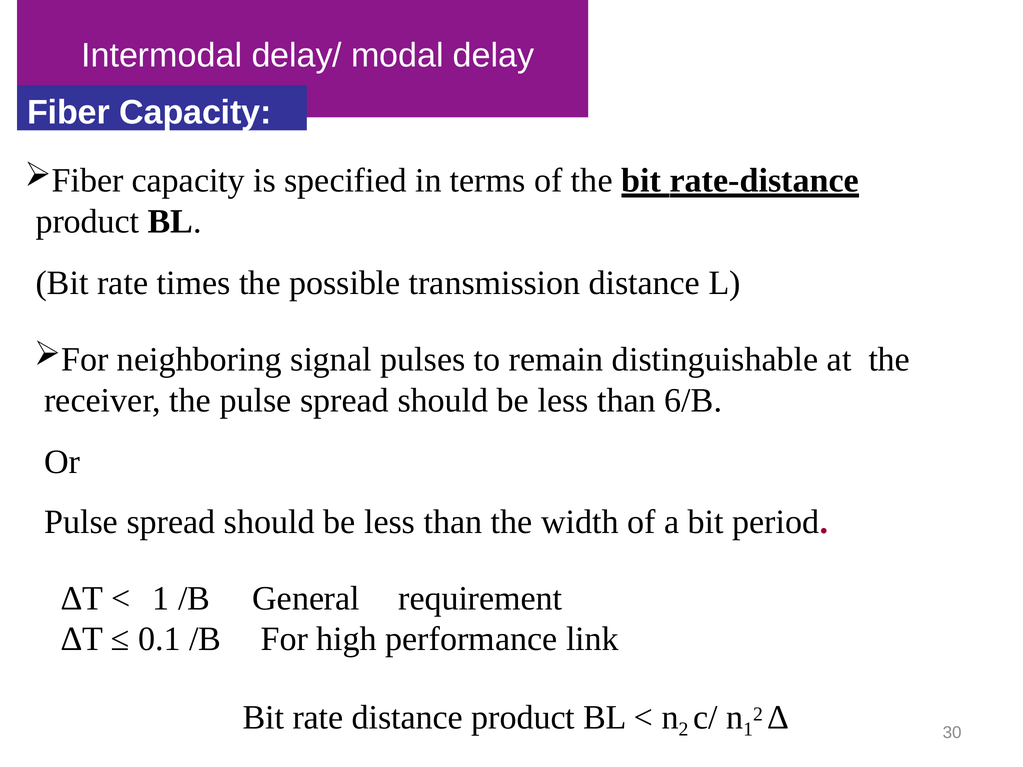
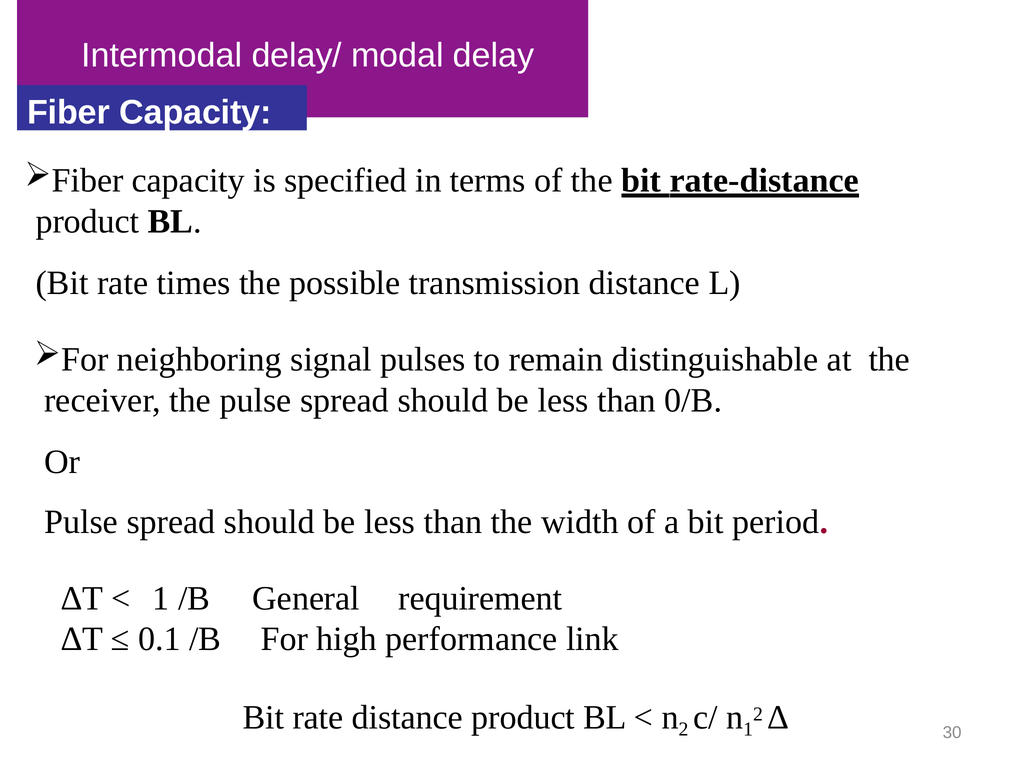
6/B: 6/B -> 0/B (693, 401)
